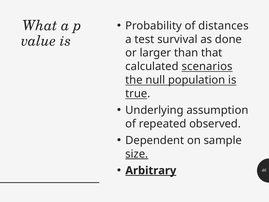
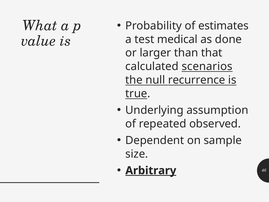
distances: distances -> estimates (223, 26)
survival: survival -> medical (177, 39)
population: population -> recurrence (197, 80)
size underline: present -> none (137, 154)
